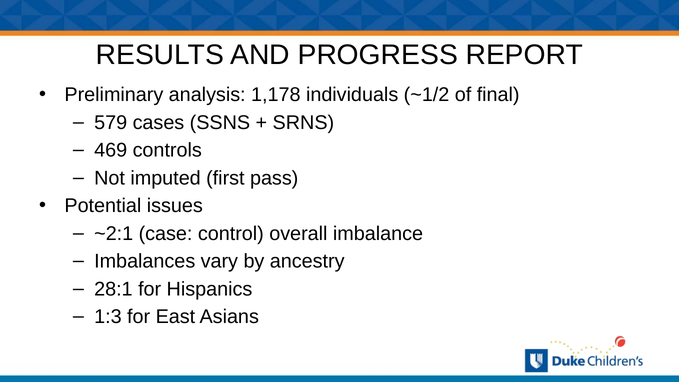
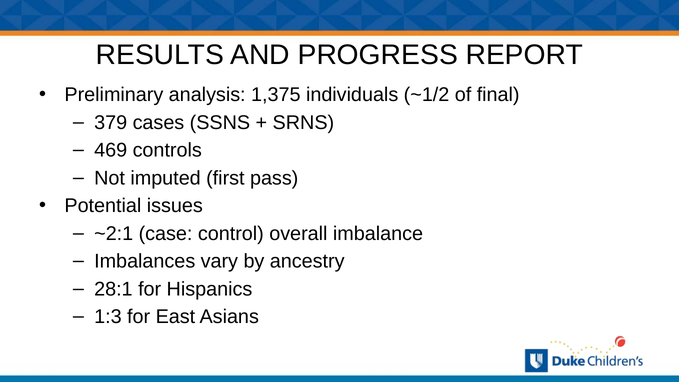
1,178: 1,178 -> 1,375 (276, 95)
579: 579 -> 379 (111, 123)
